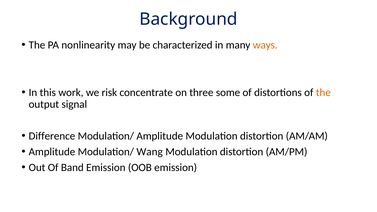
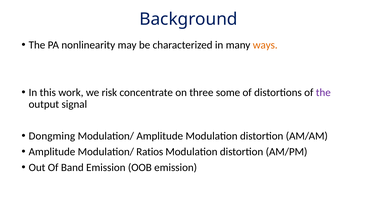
the colour: orange -> purple (323, 92)
Difference: Difference -> Dongming (52, 136)
Wang: Wang -> Ratios (150, 152)
